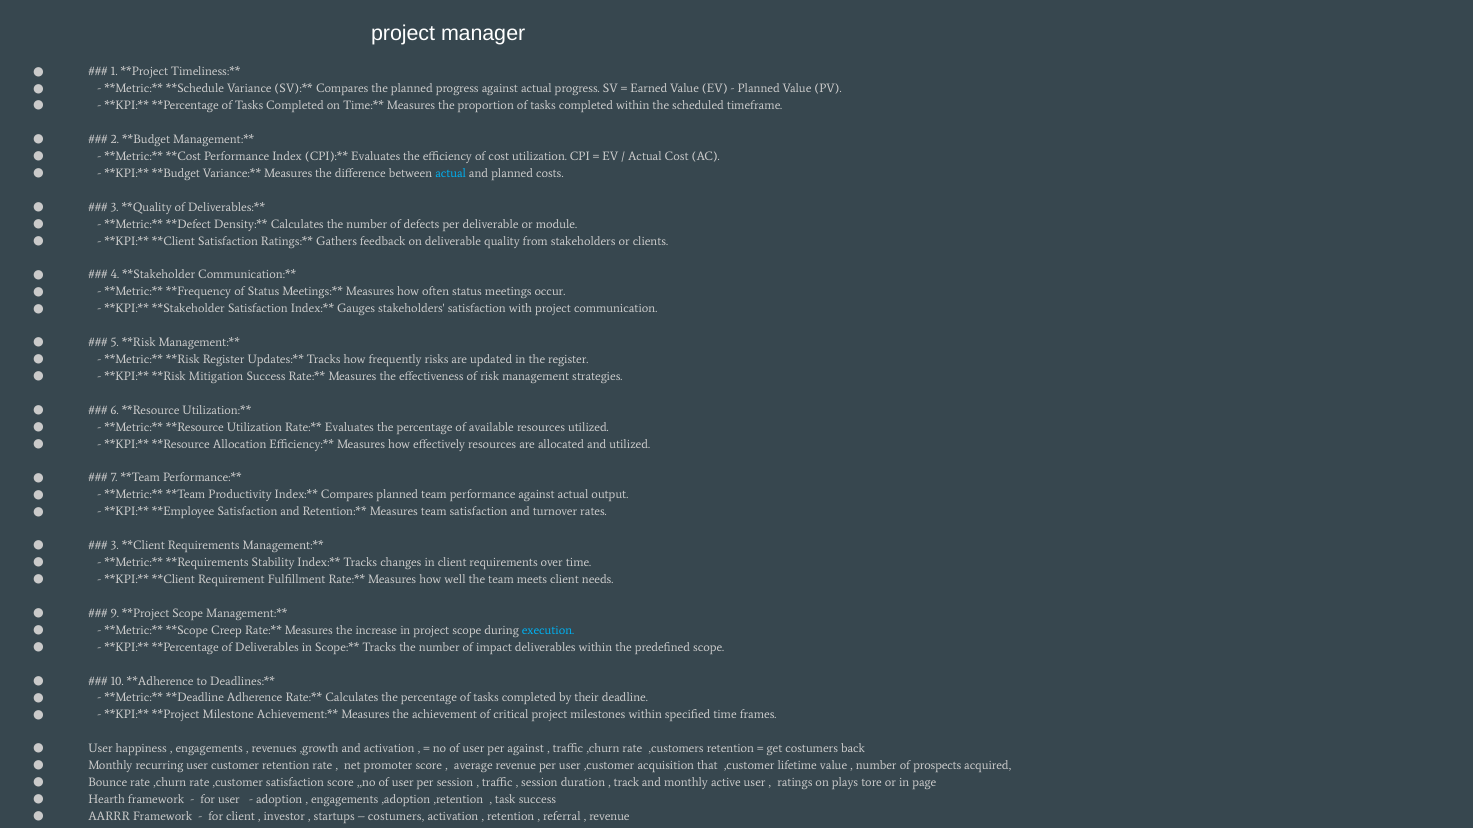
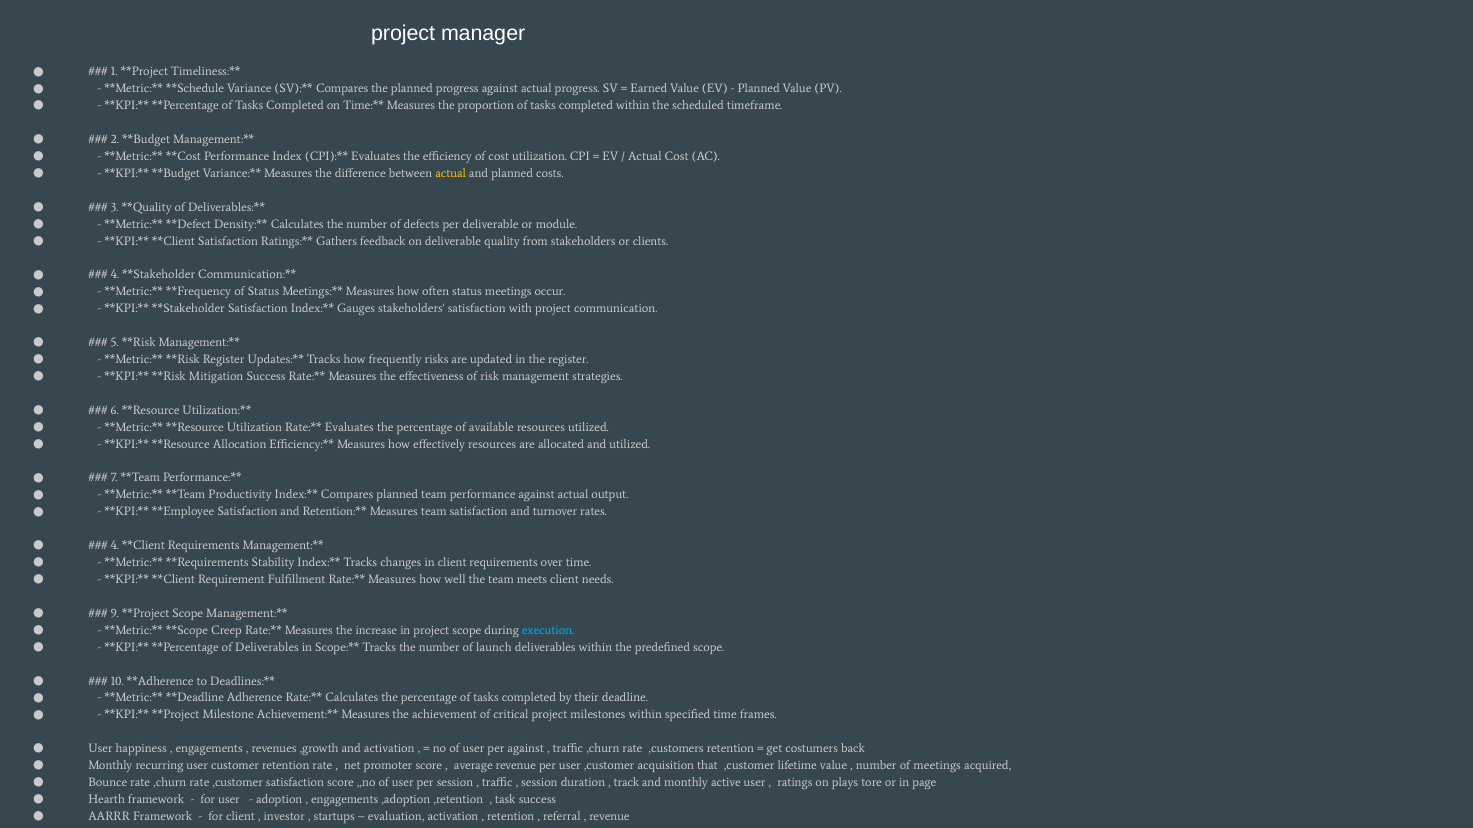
actual colour: light blue -> yellow (451, 173)
3: 3 -> 4 (115, 546)
impact: impact -> launch (494, 648)
of prospects: prospects -> meetings (937, 766)
costumers: costumers -> evaluation (396, 817)
